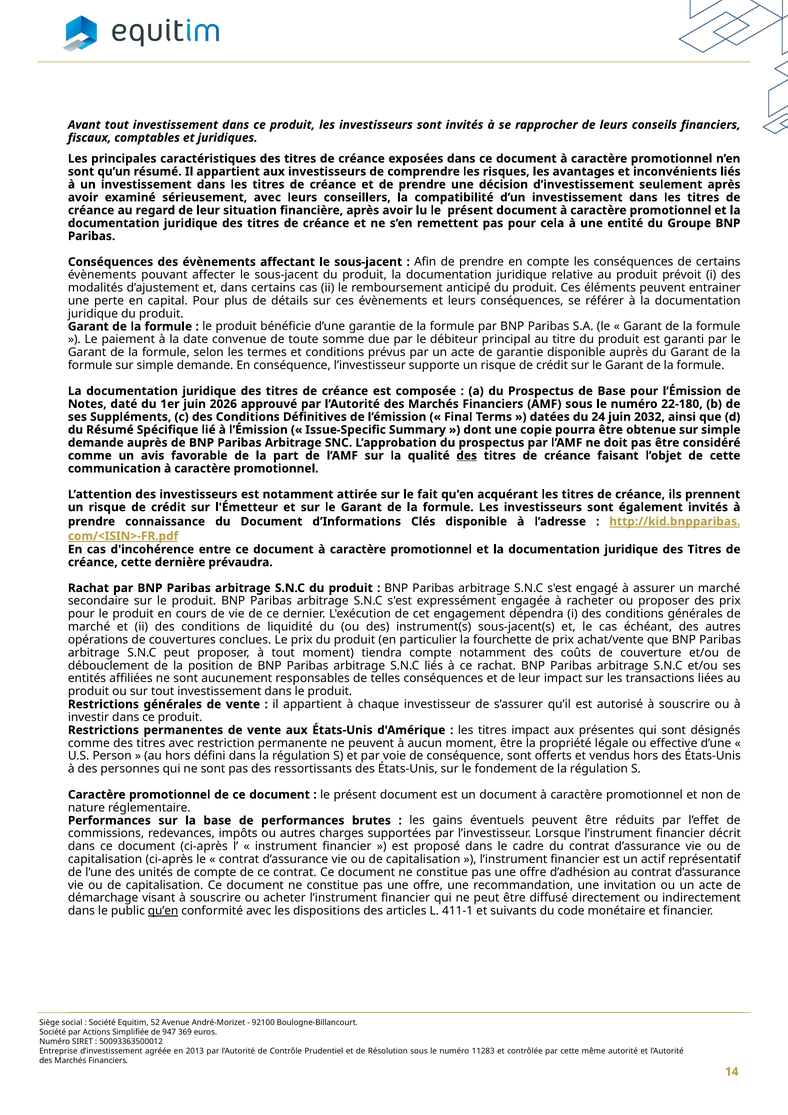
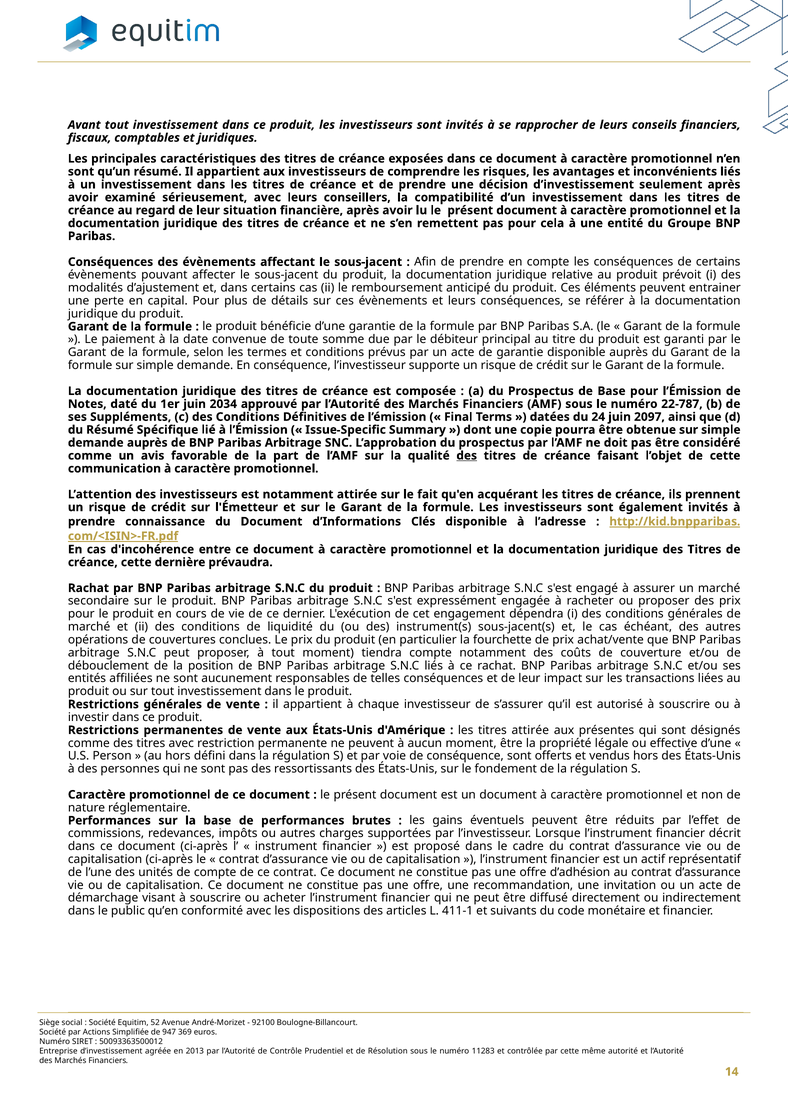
2026: 2026 -> 2034 (223, 404)
22-180: 22-180 -> 22-787 (682, 404)
2032: 2032 -> 2097 (649, 417)
titres impact: impact -> attirée (530, 730)
qu’en underline: present -> none (163, 910)
